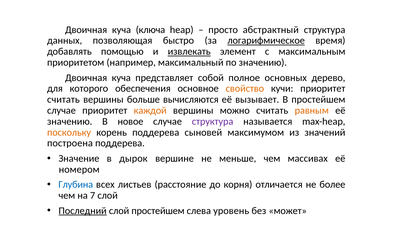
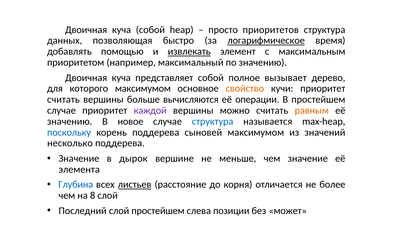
куча ключа: ключа -> собой (150, 30)
абстрактный: абстрактный -> приоритетов (271, 30)
основных: основных -> вызывает (286, 78)
которого обеспечения: обеспечения -> максимумом (143, 89)
вызывает: вызывает -> операции (257, 100)
каждой colour: orange -> purple (150, 111)
структура colour: purple -> blue (213, 122)
поскольку colour: orange -> blue (69, 133)
построена: построена -> несколько (70, 144)
чем массивах: массивах -> значение (308, 159)
номером: номером -> элемента (79, 170)
листьев underline: none -> present (135, 185)
7: 7 -> 8 (93, 196)
Последний underline: present -> none (83, 211)
уровень: уровень -> позиции (231, 211)
